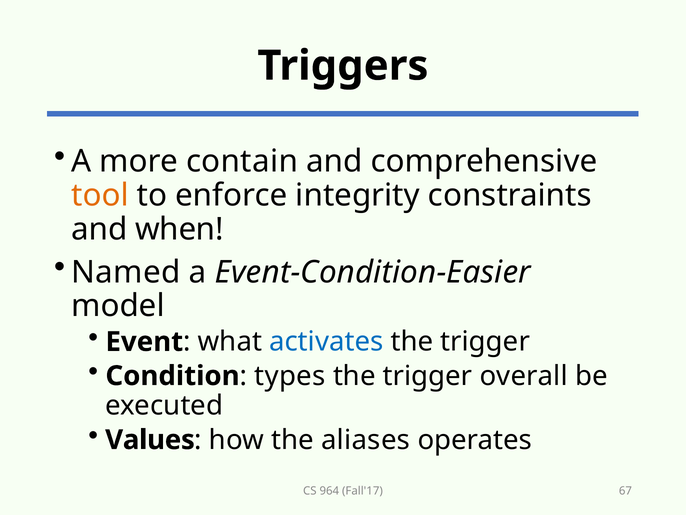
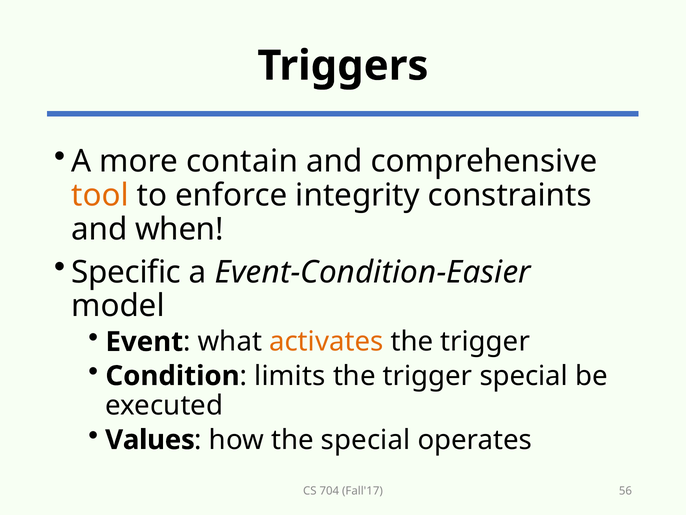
Named: Named -> Specific (126, 272)
activates colour: blue -> orange (326, 341)
types: types -> limits (290, 376)
trigger overall: overall -> special (524, 376)
the aliases: aliases -> special (366, 440)
964: 964 -> 704 (329, 490)
67: 67 -> 56 (625, 490)
